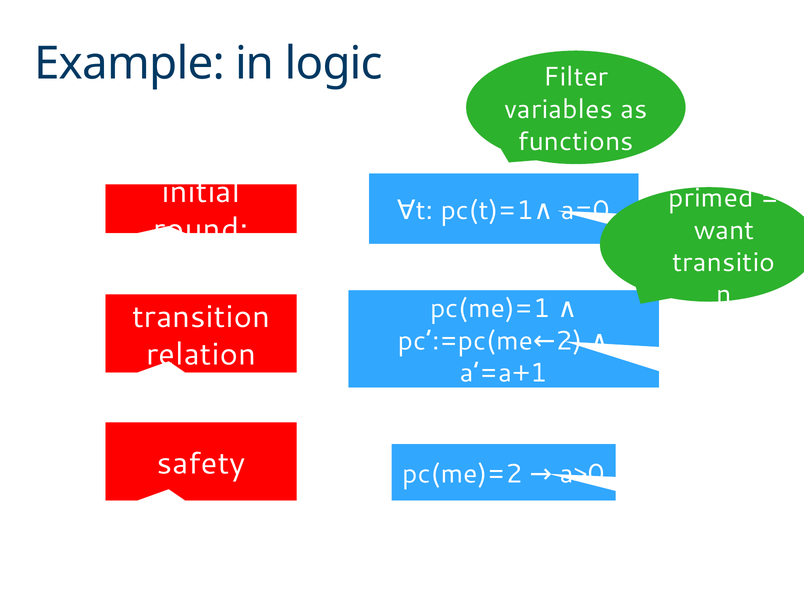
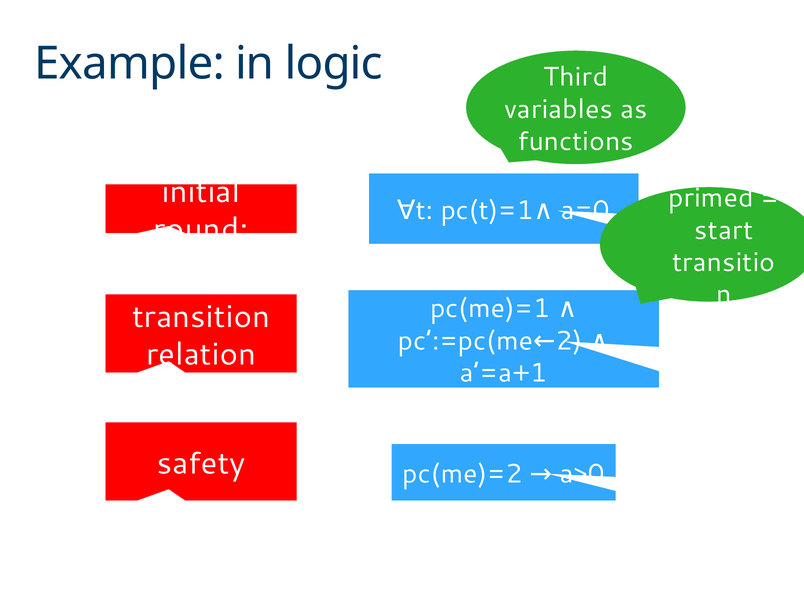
Filter: Filter -> Third (576, 77)
want: want -> start (724, 230)
